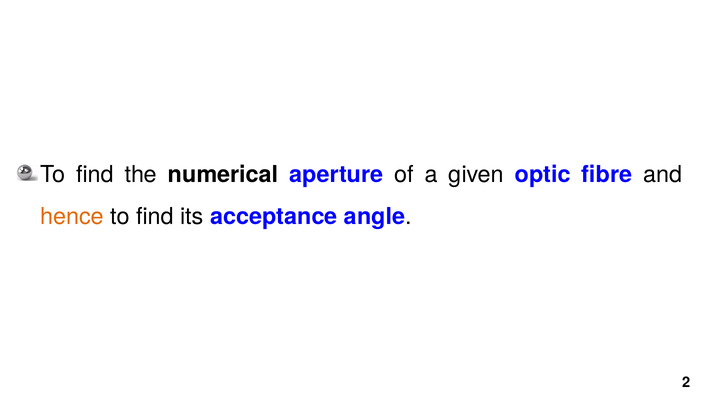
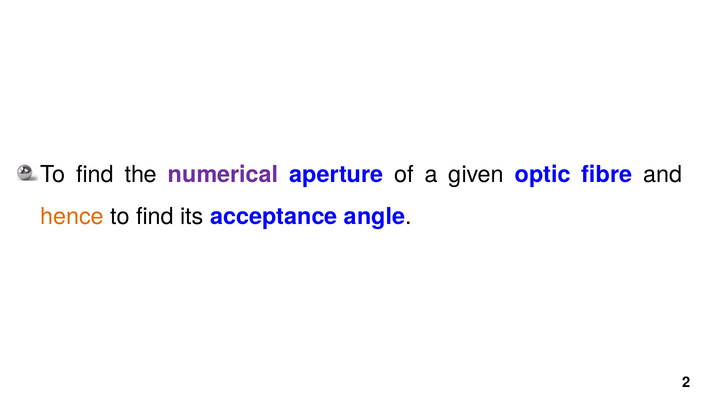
numerical colour: black -> purple (223, 175)
